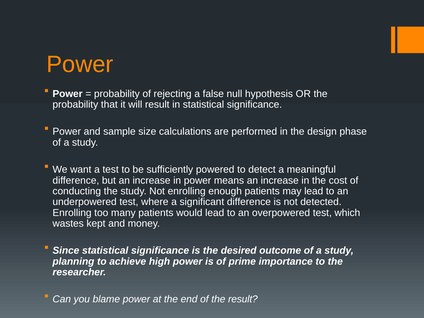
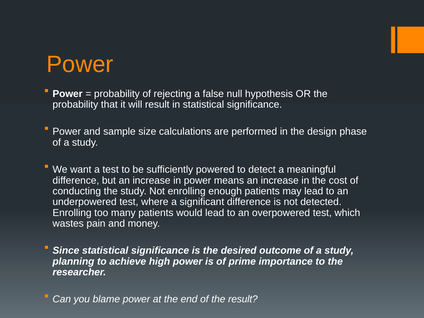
kept: kept -> pain (96, 224)
